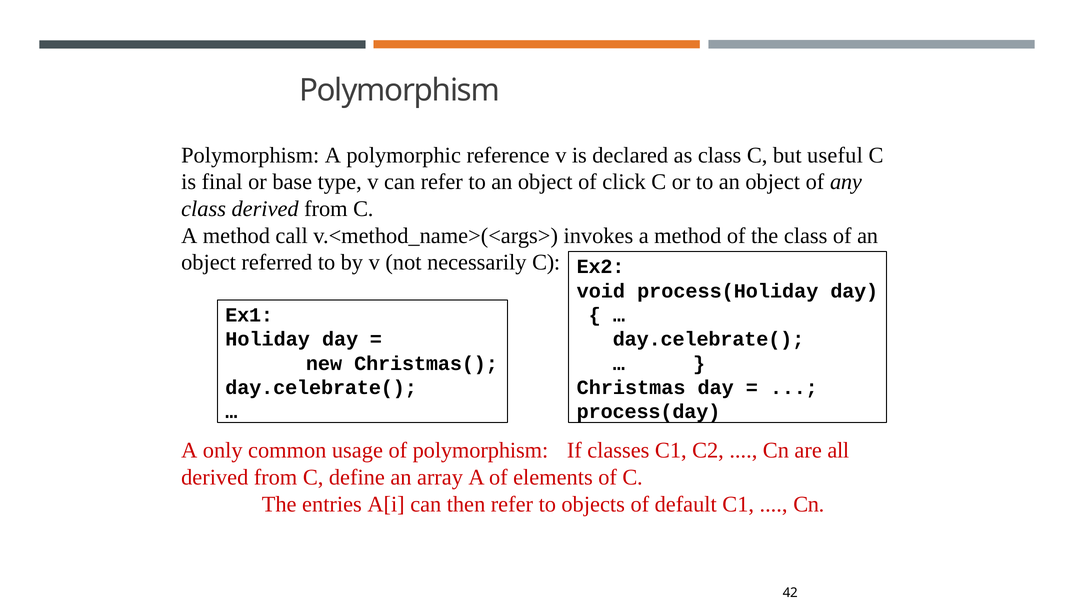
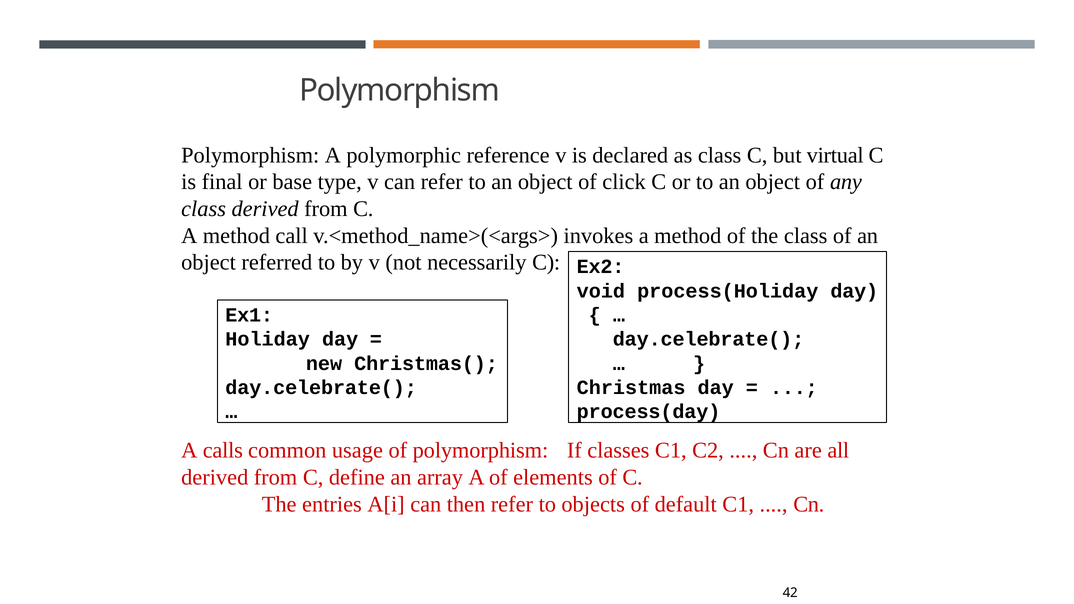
useful: useful -> virtual (835, 155)
only: only -> calls (223, 451)
